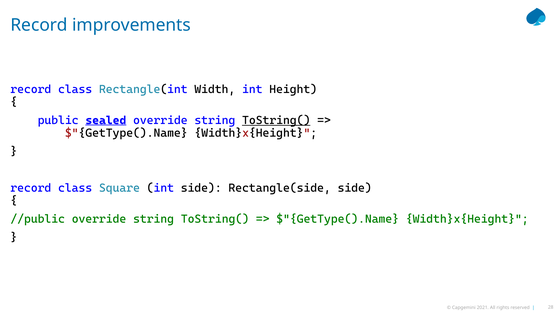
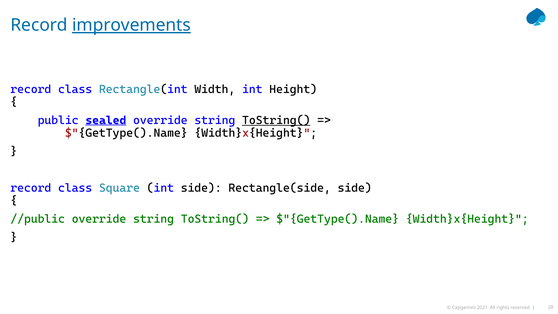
improvements underline: none -> present (131, 25)
